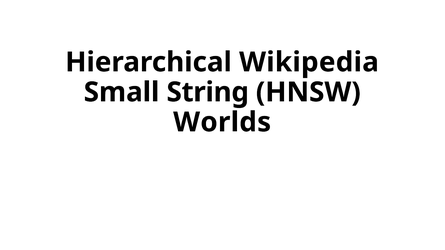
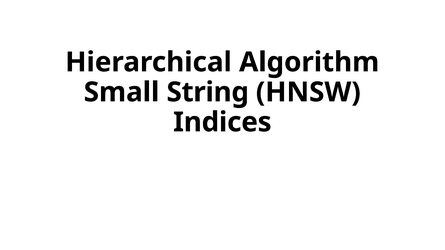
Wikipedia: Wikipedia -> Algorithm (309, 62)
Worlds: Worlds -> Indices (222, 122)
